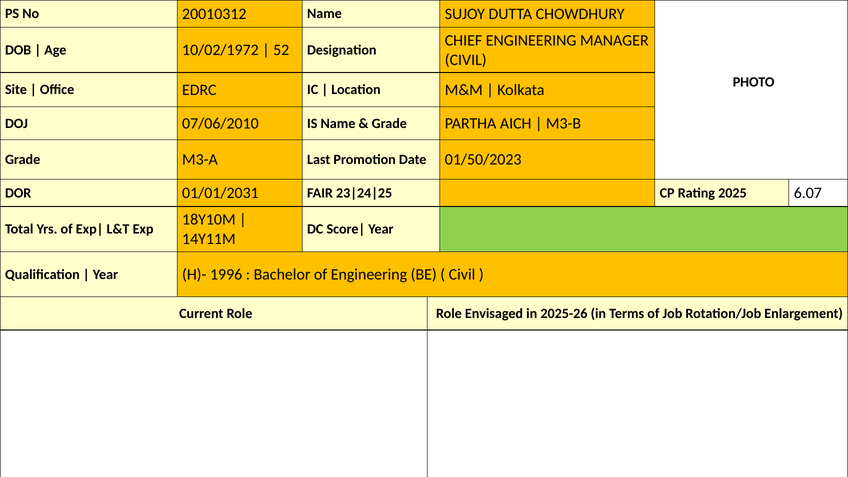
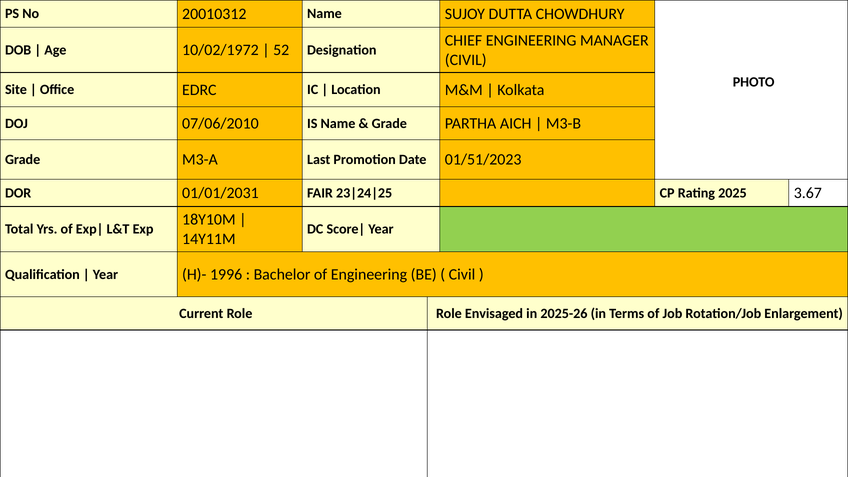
01/50/2023: 01/50/2023 -> 01/51/2023 (483, 160)
6.07: 6.07 -> 3.67 (808, 193)
